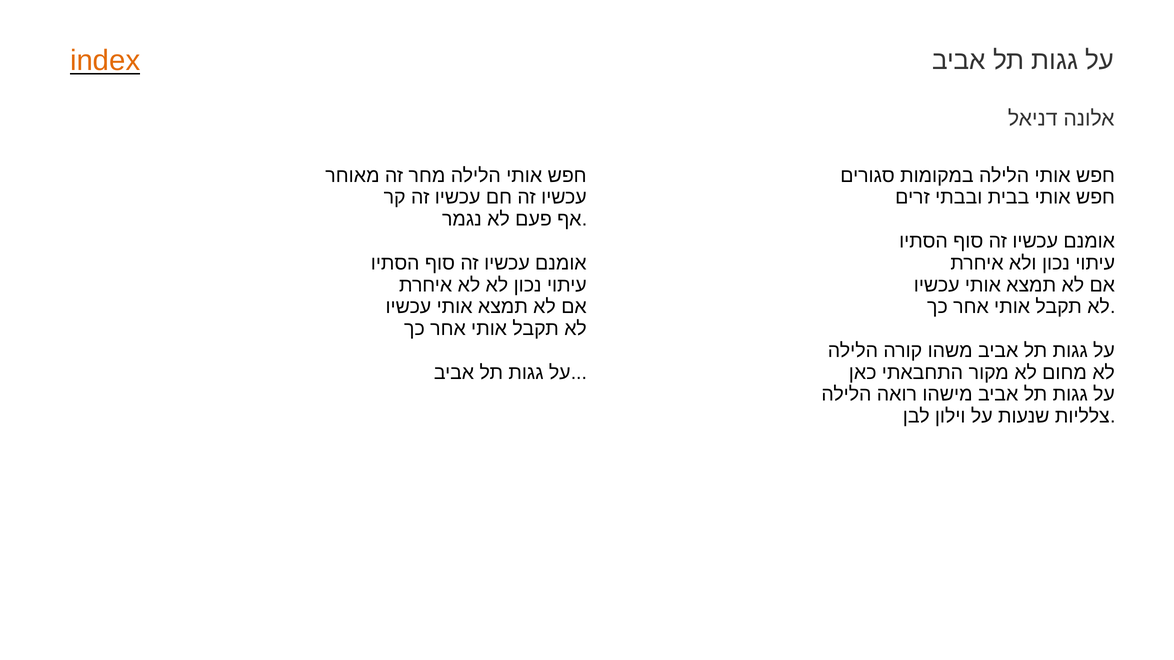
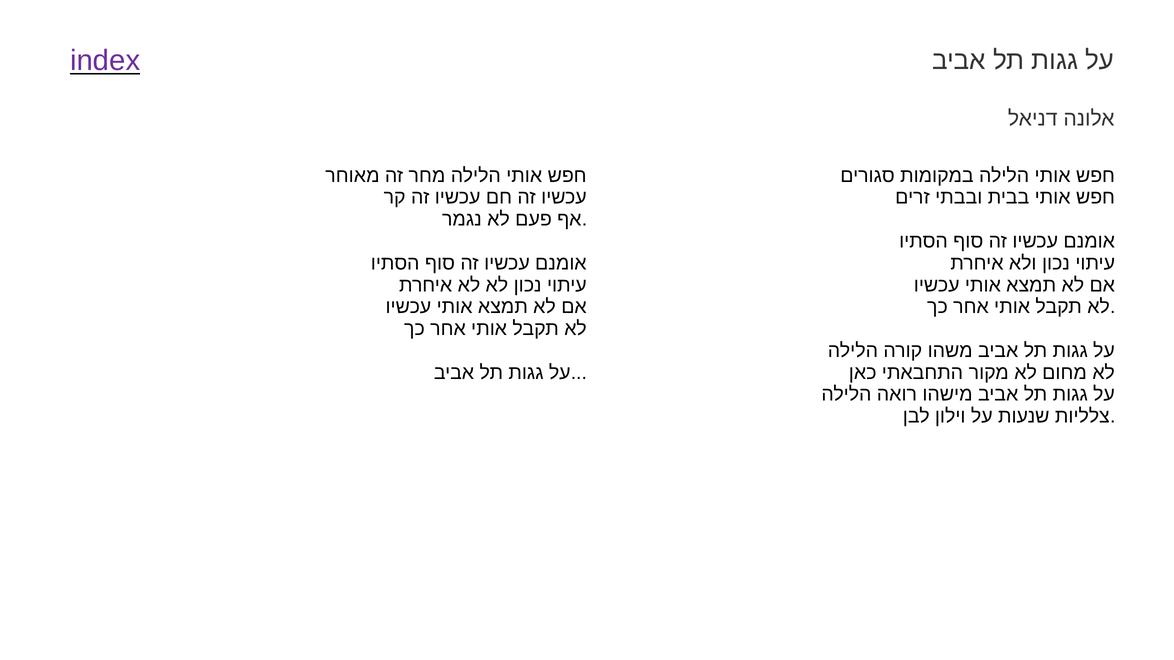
index colour: orange -> purple (105, 61)
